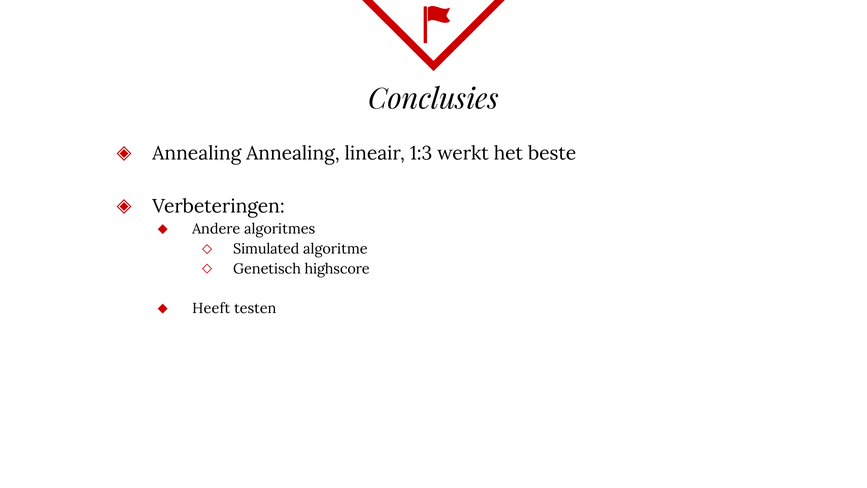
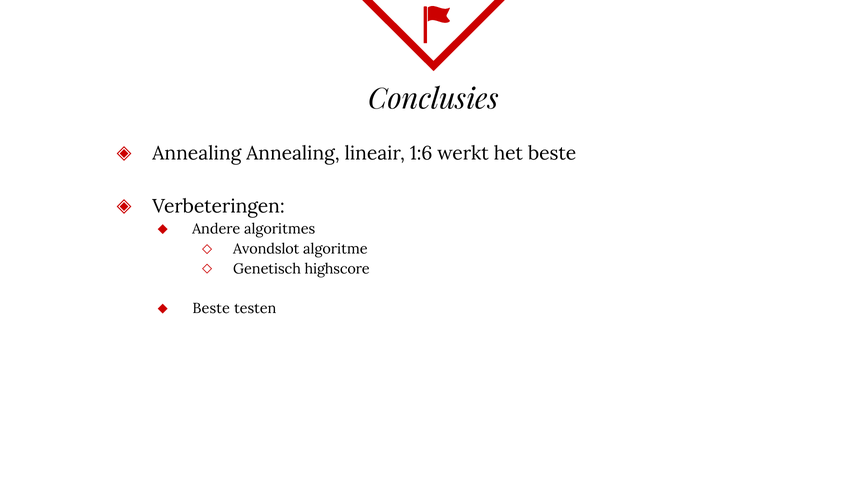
1:3: 1:3 -> 1:6 (421, 153)
Simulated: Simulated -> Avondslot (266, 249)
Heeft: Heeft -> Beste (211, 308)
